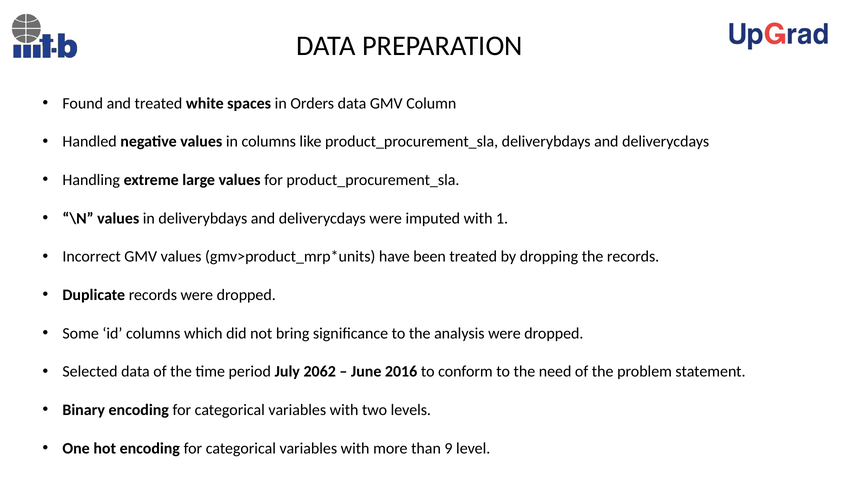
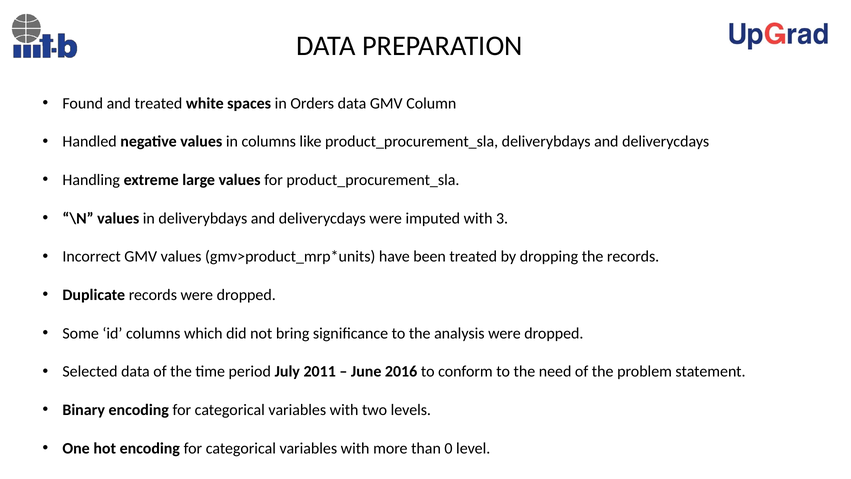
1: 1 -> 3 (502, 218)
2062: 2062 -> 2011 (320, 371)
9: 9 -> 0 (448, 448)
